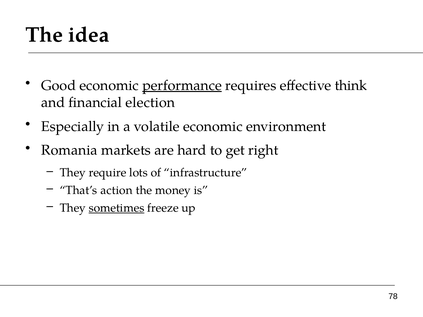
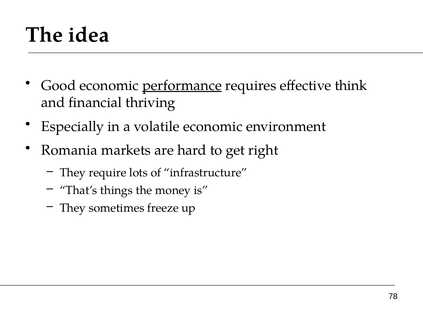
election: election -> thriving (150, 103)
action: action -> things (117, 190)
sometimes underline: present -> none (117, 208)
